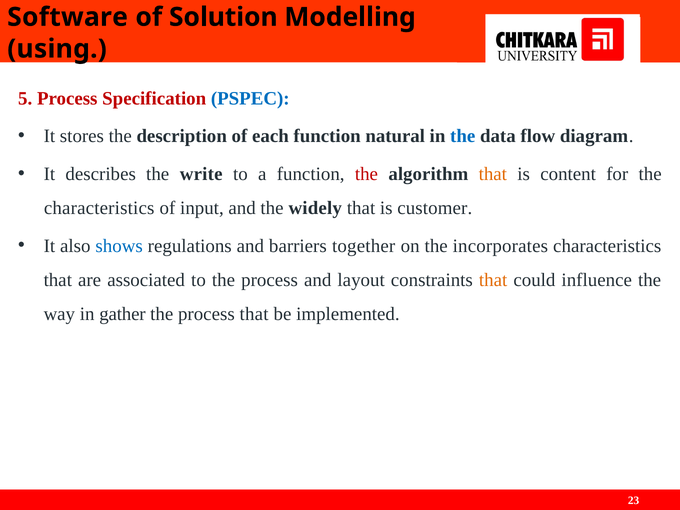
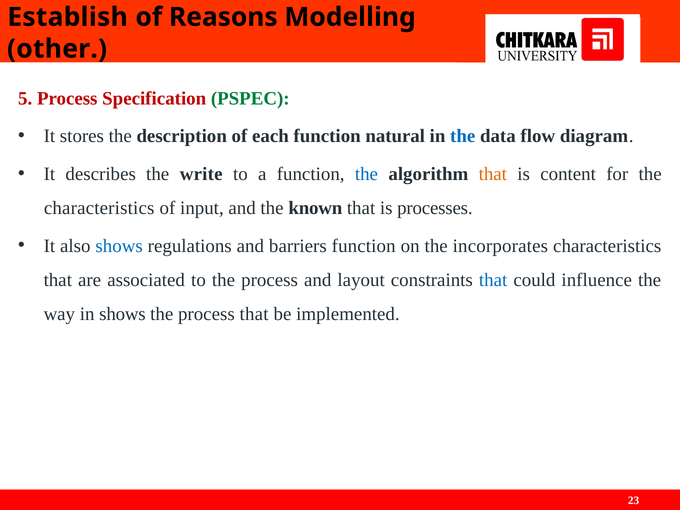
Software: Software -> Establish (68, 17)
Solution: Solution -> Reasons (223, 17)
using: using -> other (57, 49)
PSPEC colour: blue -> green (250, 98)
the colour: red -> blue (366, 174)
widely: widely -> known (315, 208)
customer: customer -> processes (435, 208)
barriers together: together -> function (364, 246)
that colour: orange -> blue (493, 280)
in gather: gather -> shows (122, 314)
